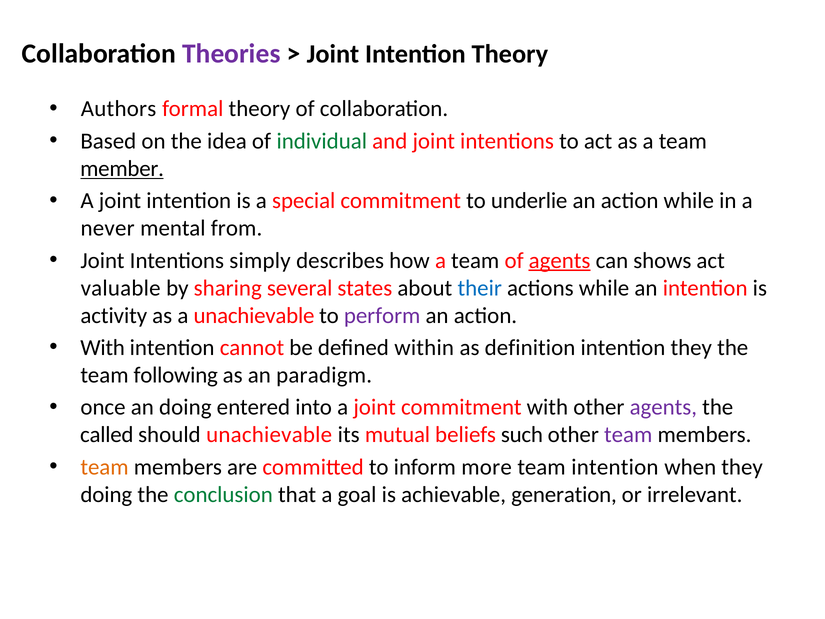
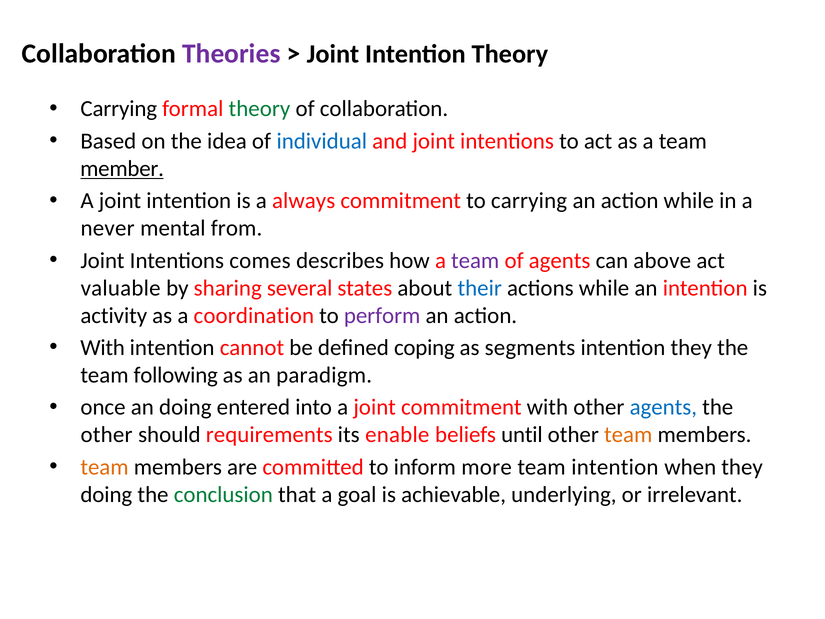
Authors: Authors -> Carrying (119, 109)
theory colour: black -> green (259, 109)
individual colour: green -> blue (322, 141)
special: special -> always (304, 201)
to underlie: underlie -> carrying (529, 201)
simply: simply -> comes (260, 260)
team colour: black -> purple (475, 260)
agents underline: present -> none (560, 260)
shows: shows -> above (662, 260)
a unachievable: unachievable -> coordination (254, 315)
within: within -> coping (424, 348)
definition: definition -> segments (530, 348)
agents colour: purple -> blue (663, 407)
called: called -> other (107, 435)
should unachievable: unachievable -> requirements (269, 435)
mutual: mutual -> enable (397, 435)
such: such -> until (522, 435)
team colour: purple -> orange (628, 435)
generation: generation -> underlying (564, 494)
